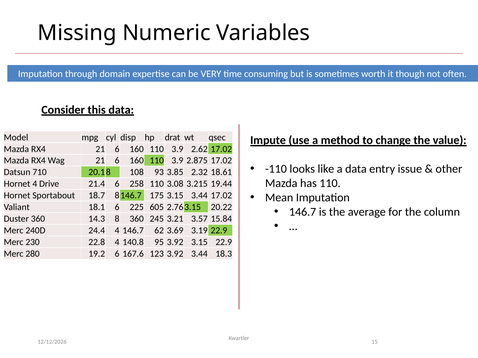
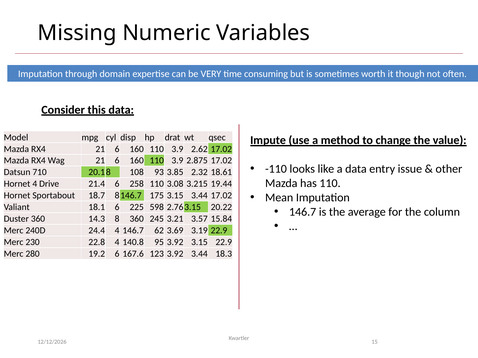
605: 605 -> 598 (157, 207)
